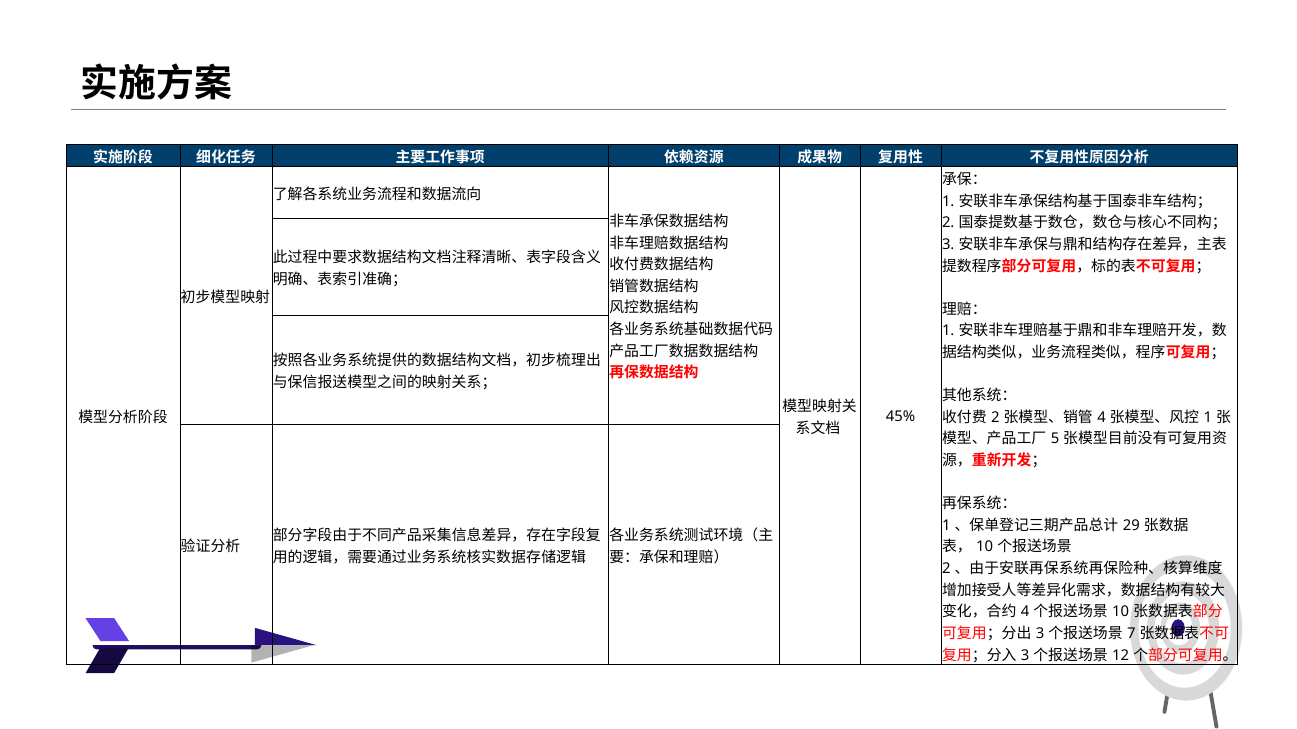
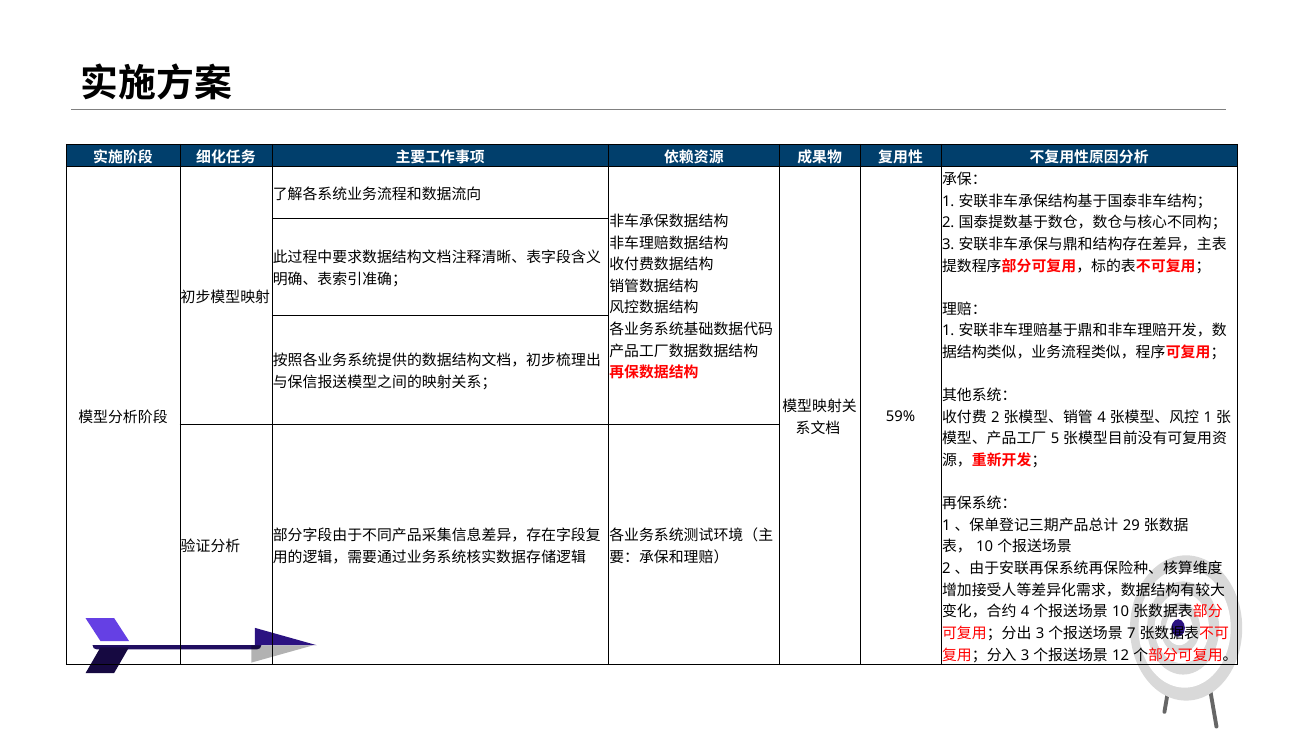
45%: 45% -> 59% (901, 417)
